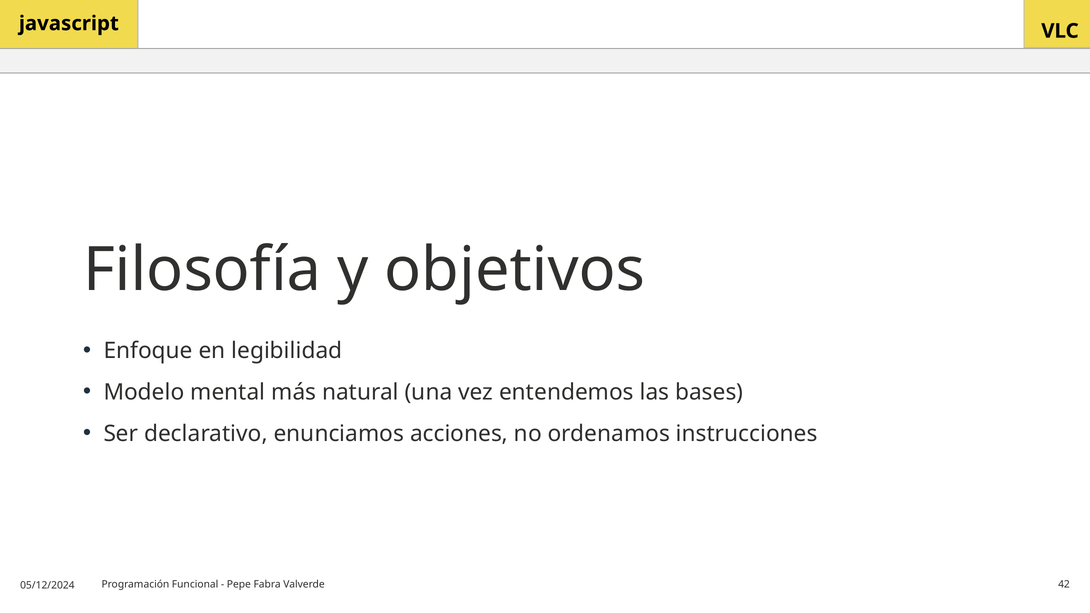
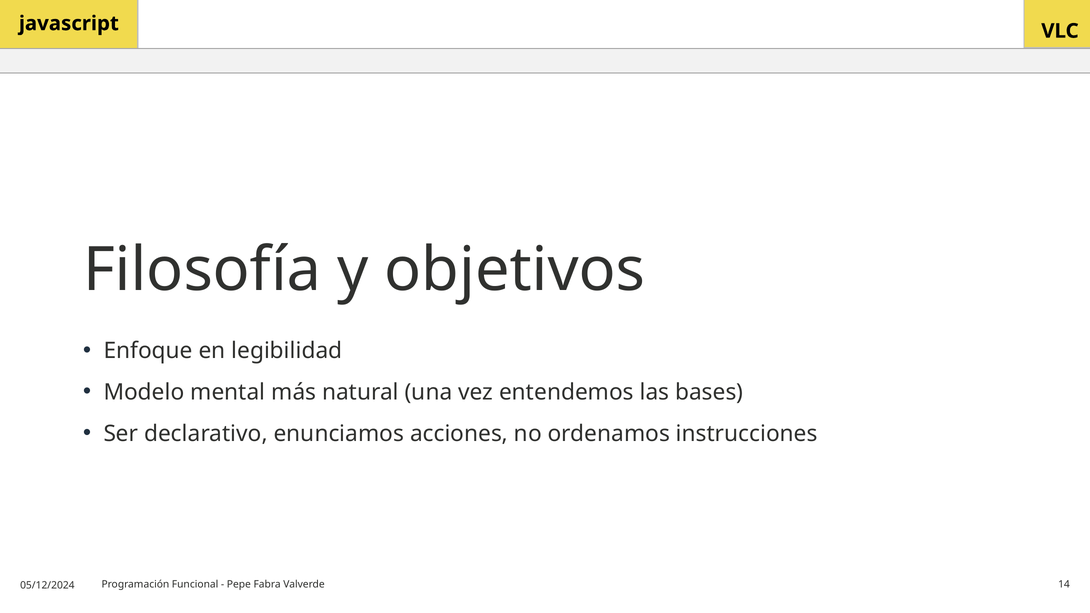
42: 42 -> 14 (1064, 584)
